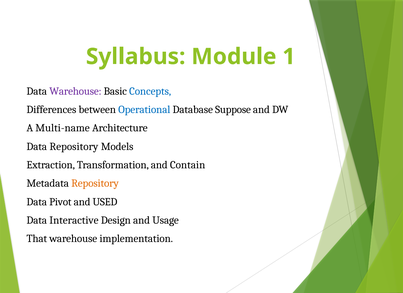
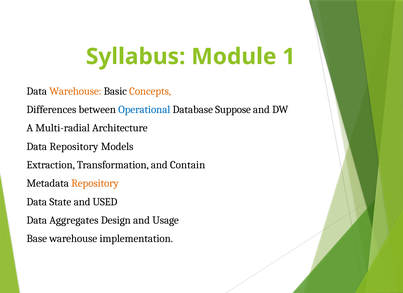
Warehouse colour: purple -> orange (75, 91)
Concepts colour: blue -> orange (150, 91)
Multi-name: Multi-name -> Multi-radial (63, 128)
Pivot: Pivot -> State (60, 202)
Interactive: Interactive -> Aggregates (74, 220)
That: That -> Base (37, 239)
